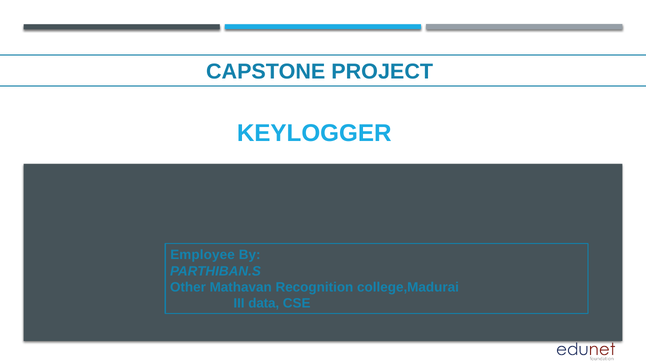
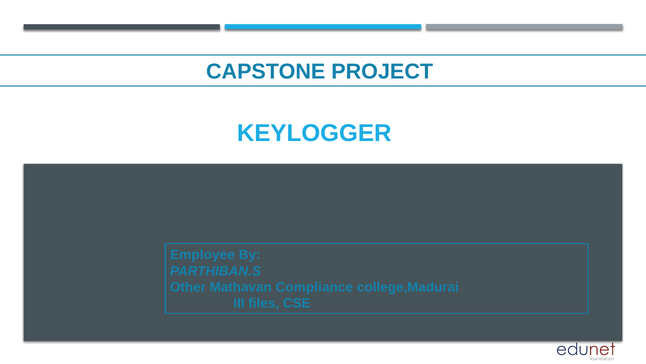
Recognition: Recognition -> Compliance (314, 287)
data: data -> files (264, 303)
